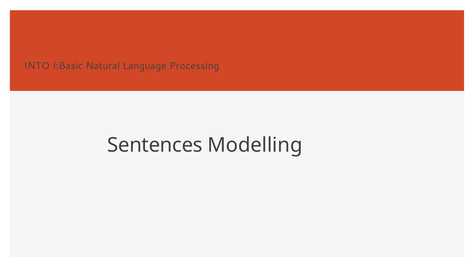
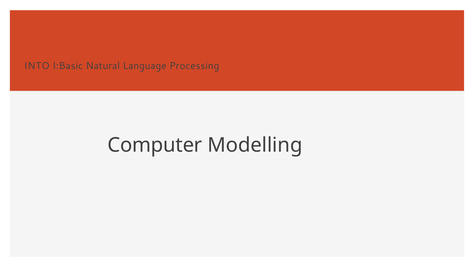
Sentences: Sentences -> Computer (155, 145)
